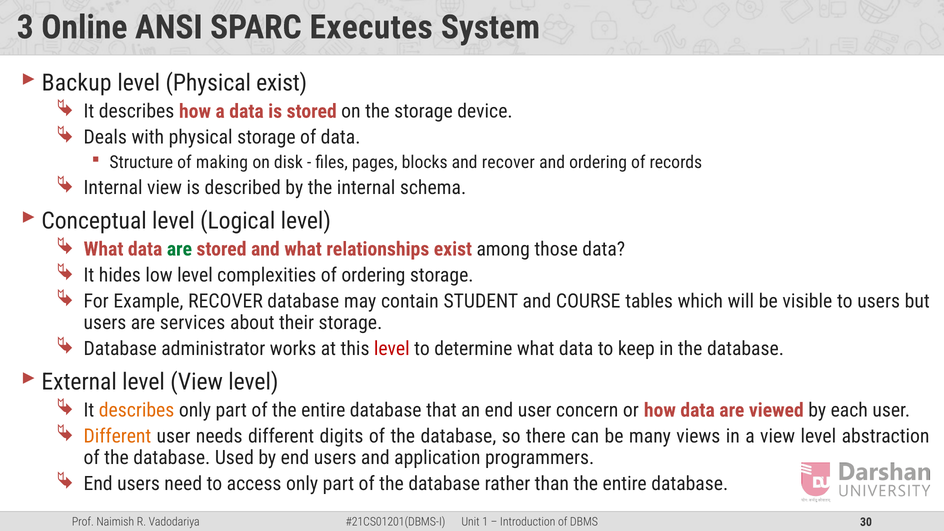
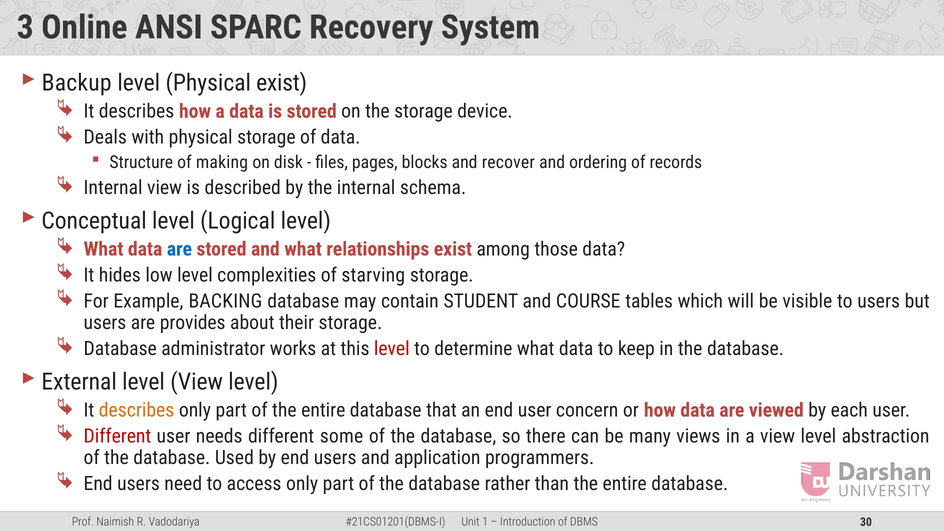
Executes: Executes -> Recovery (371, 27)
are colour: green -> blue (179, 249)
of ordering: ordering -> starving (373, 275)
Example RECOVER: RECOVER -> BACKING (225, 301)
services: services -> provides (193, 323)
Different colour: orange -> red (117, 436)
digits: digits -> some (341, 436)
